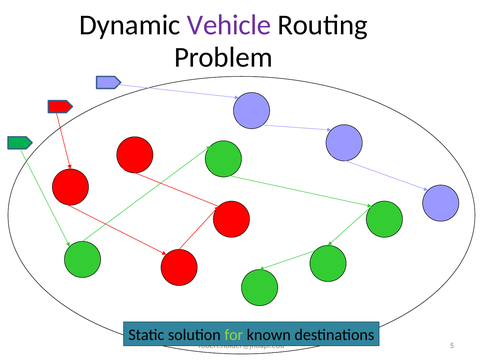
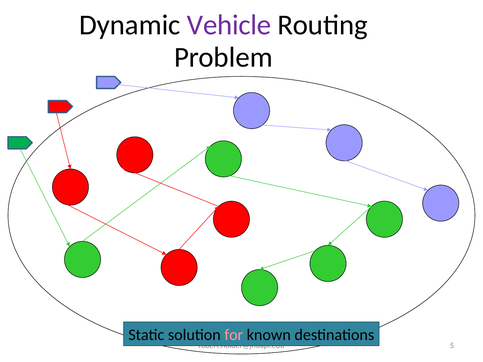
for colour: light green -> pink (234, 335)
